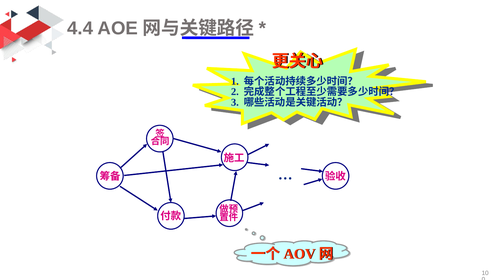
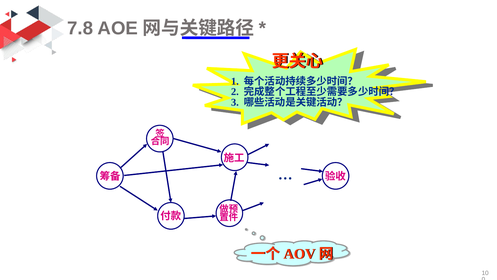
4.4: 4.4 -> 7.8 (80, 28)
